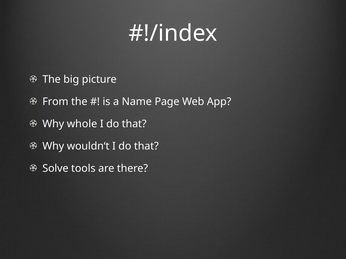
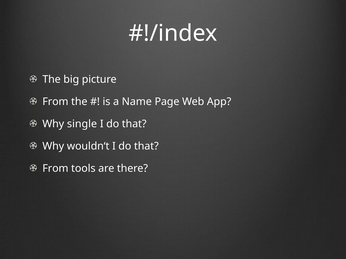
whole: whole -> single (82, 124)
Solve: Solve -> From (55, 169)
